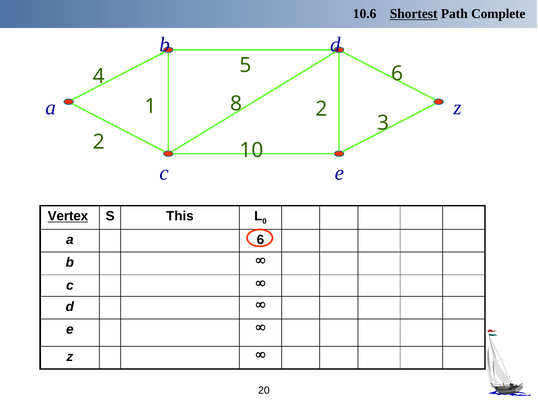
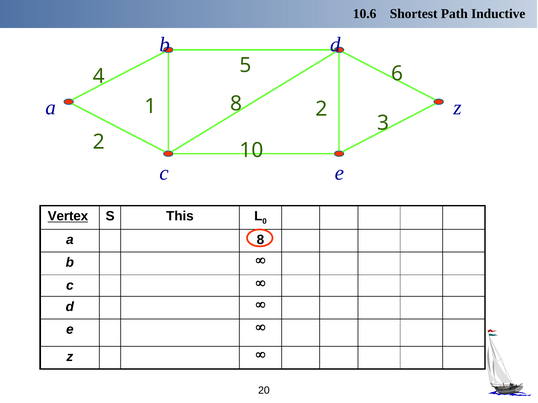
Shortest underline: present -> none (414, 14)
Complete: Complete -> Inductive (498, 14)
a 6: 6 -> 8 (260, 240)
